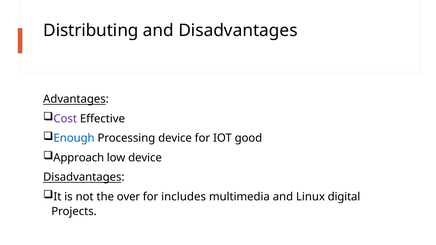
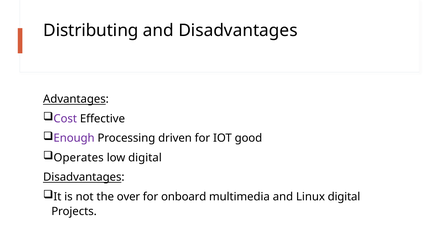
Enough colour: blue -> purple (74, 138)
Processing device: device -> driven (175, 138)
Approach: Approach -> Operates (79, 158)
low device: device -> digital (145, 158)
includes: includes -> onboard (184, 197)
